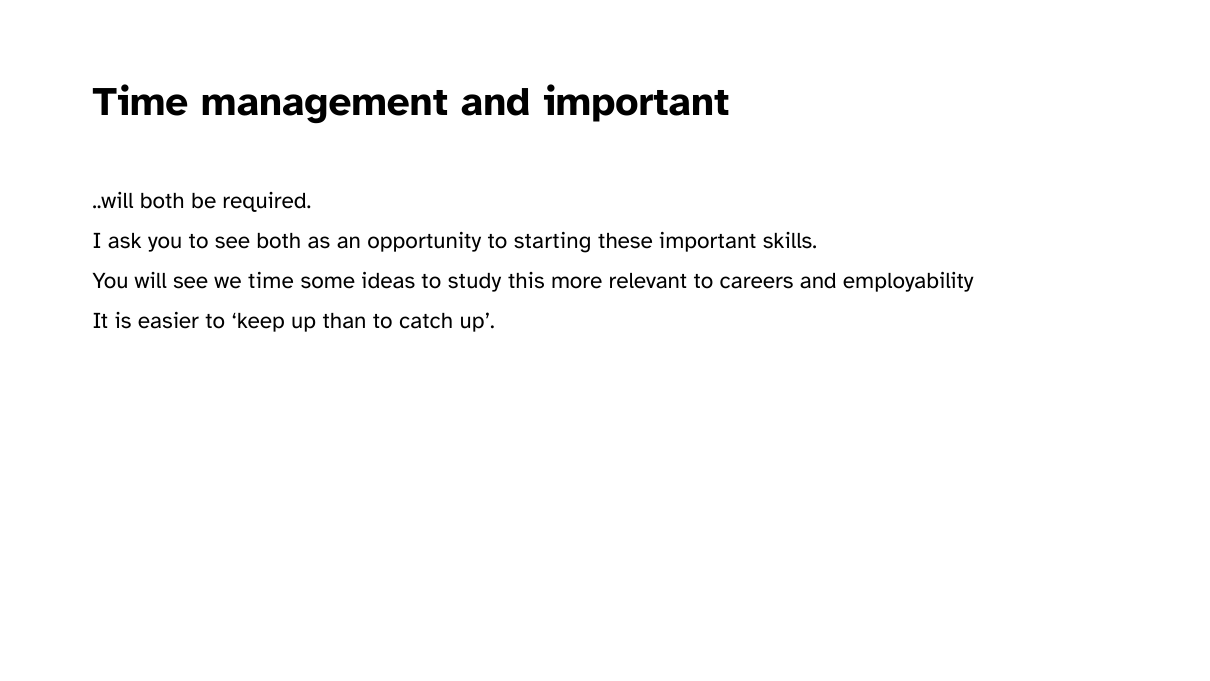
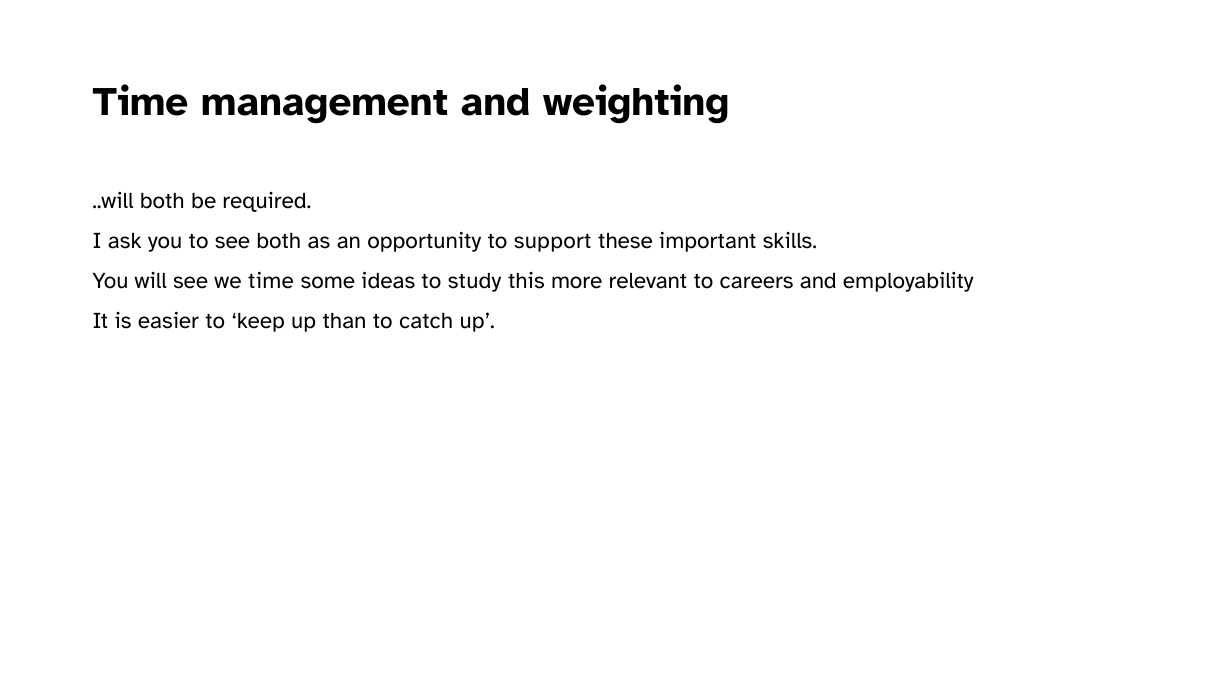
and important: important -> weighting (636, 102)
starting: starting -> support (553, 241)
